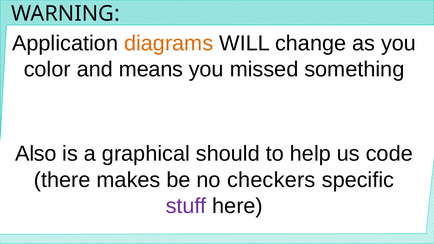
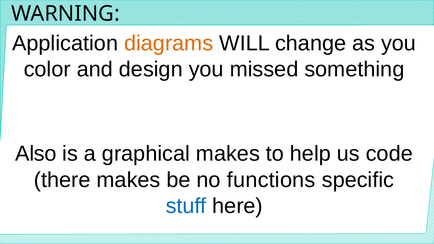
means: means -> design (151, 69)
graphical should: should -> makes (228, 154)
checkers: checkers -> functions (271, 180)
stuff colour: purple -> blue (186, 206)
